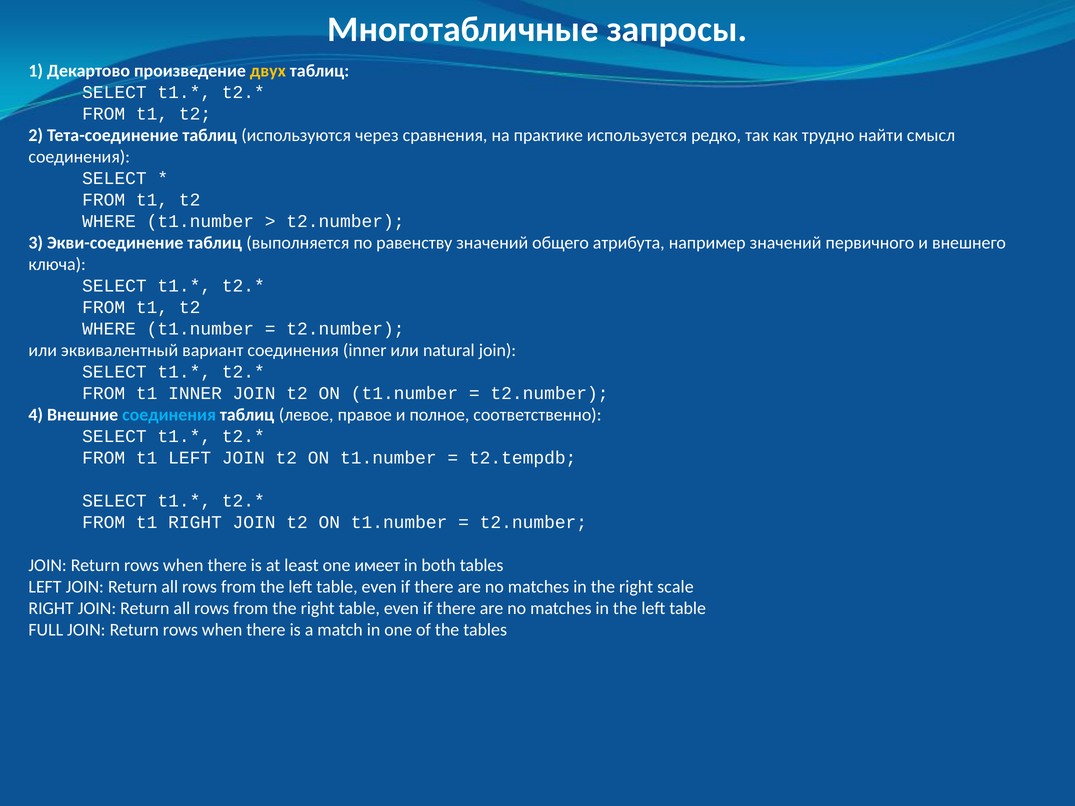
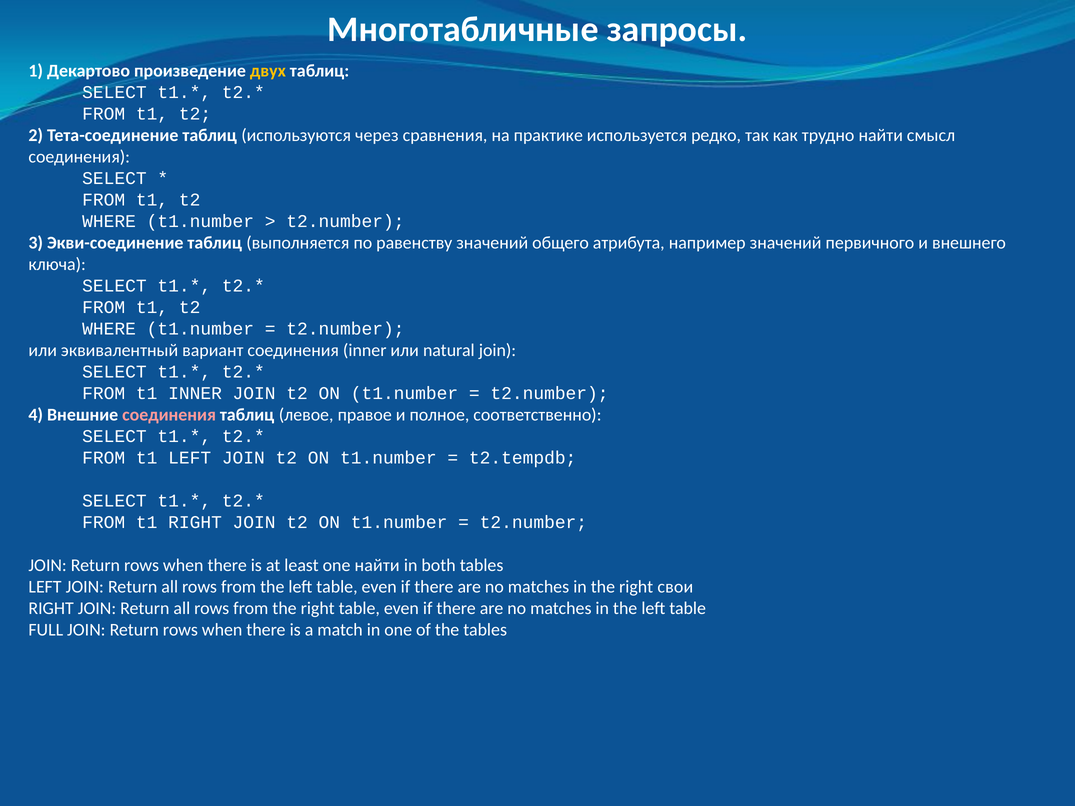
соединения colour: light blue -> pink (169, 415)
one имеет: имеет -> найти (377, 565)
scale: scale -> свои (675, 587)
